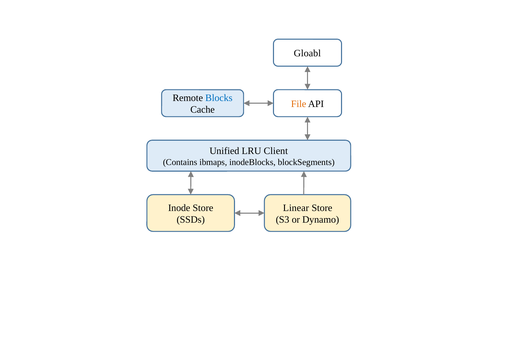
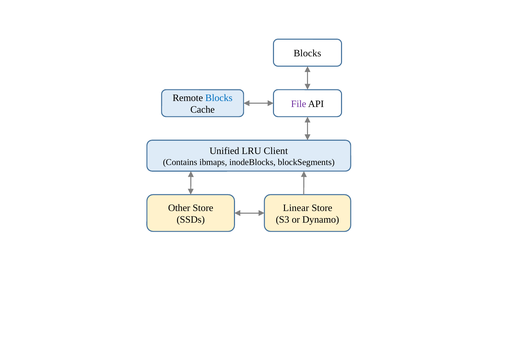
Gloabl: Gloabl -> Blocks (307, 53)
File colour: orange -> purple (299, 104)
Inode: Inode -> Other (179, 208)
